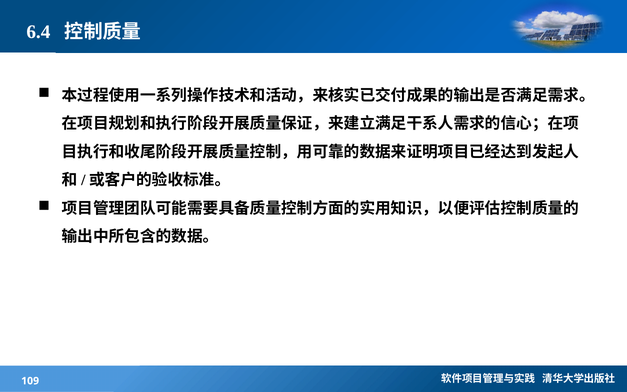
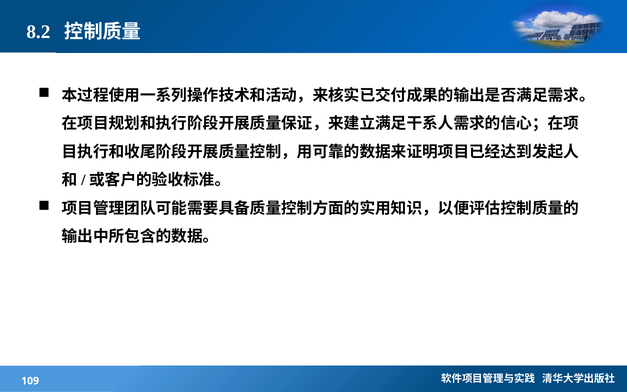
6.4: 6.4 -> 8.2 (38, 32)
